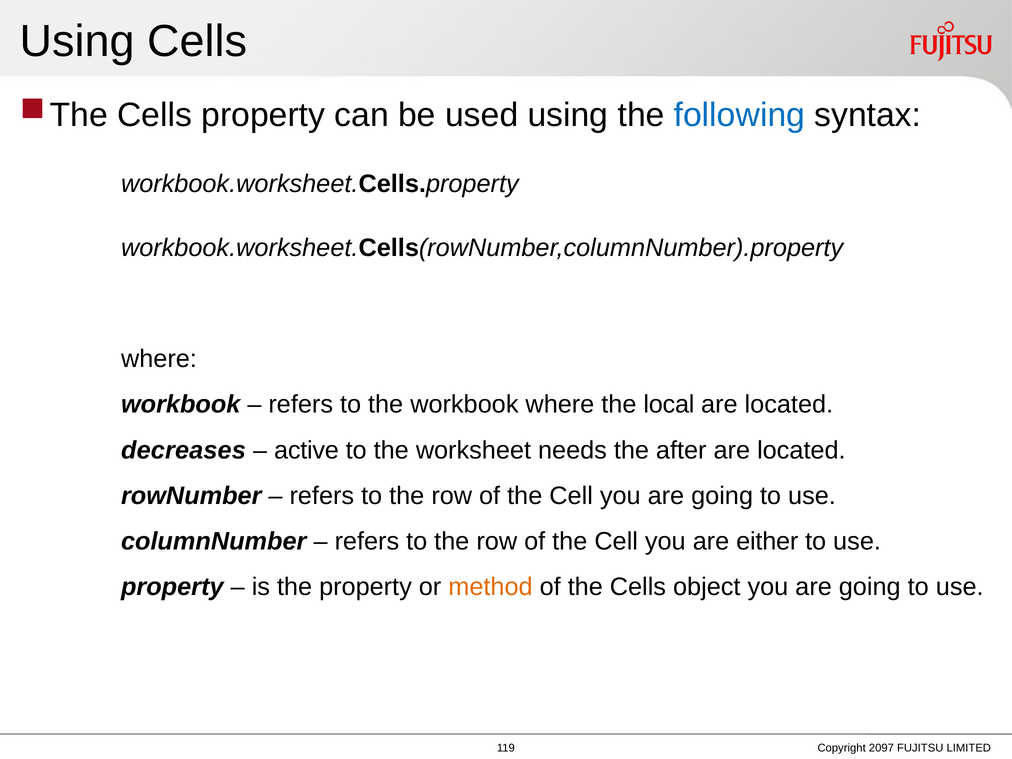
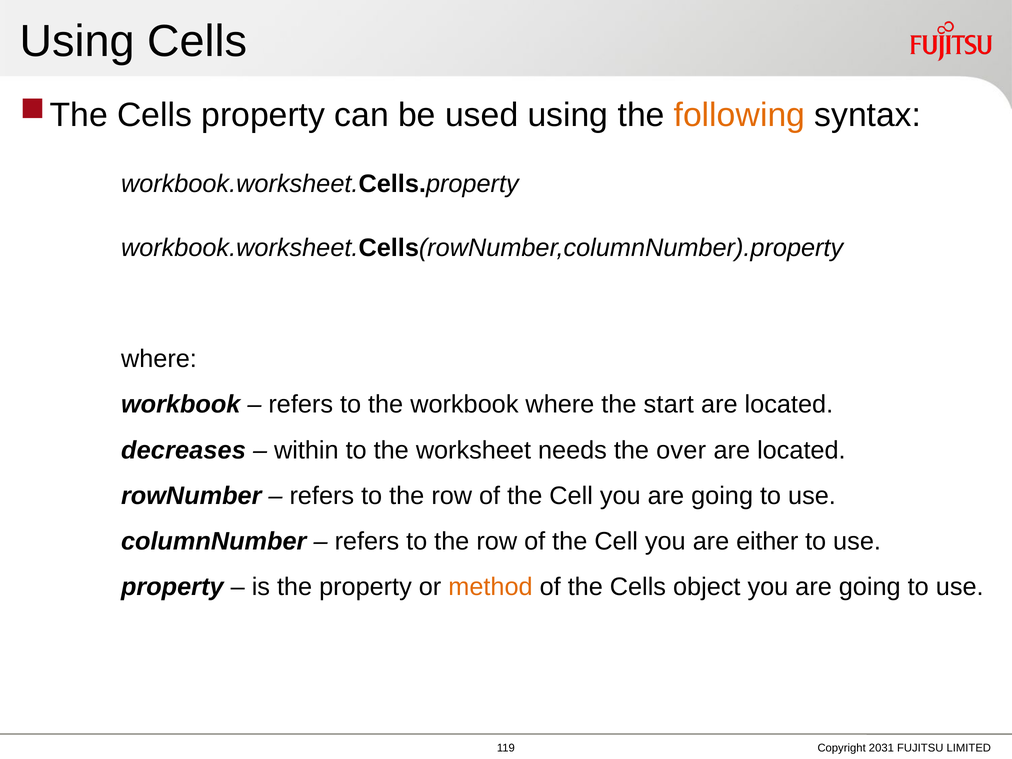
following colour: blue -> orange (739, 115)
local: local -> start (669, 405)
active: active -> within (306, 450)
after: after -> over (681, 450)
2097: 2097 -> 2031 (881, 748)
